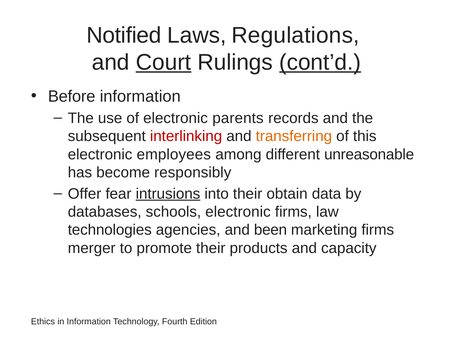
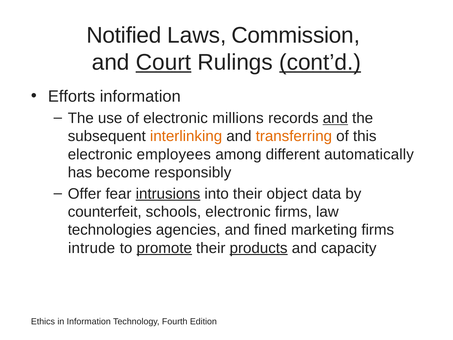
Regulations: Regulations -> Commission (296, 35)
Before: Before -> Efforts (72, 96)
parents: parents -> millions (238, 118)
and underline: none -> present (335, 118)
interlinking colour: red -> orange (186, 136)
unreasonable: unreasonable -> automatically (369, 154)
obtain: obtain -> object (287, 194)
databases: databases -> counterfeit (105, 212)
been: been -> fined (270, 230)
merger: merger -> intrude (92, 248)
promote underline: none -> present (164, 248)
products underline: none -> present (259, 248)
